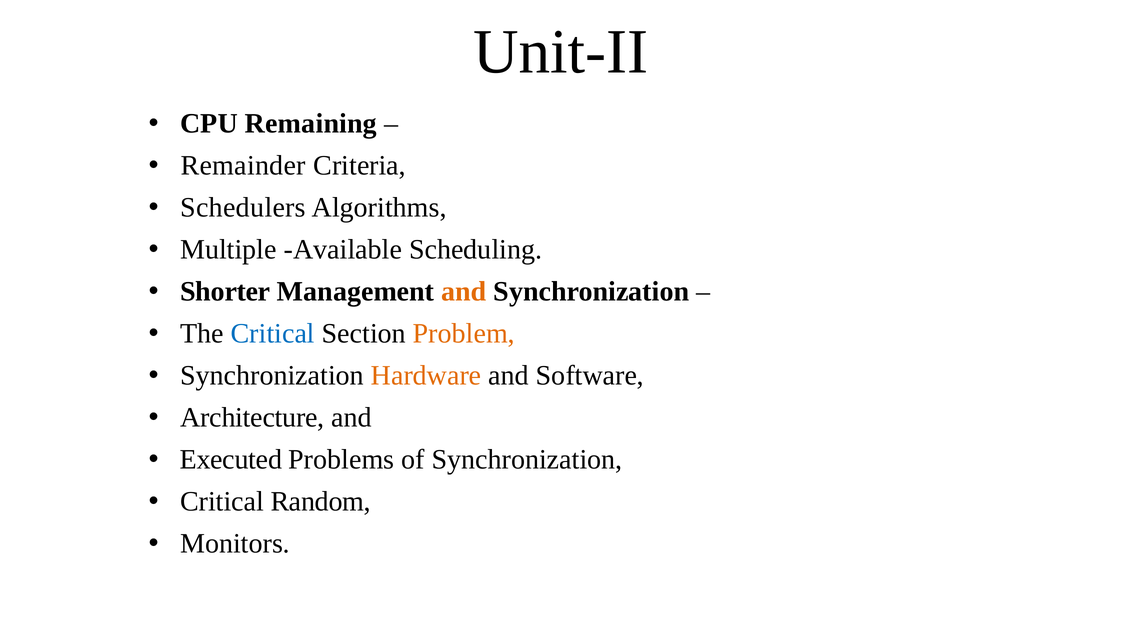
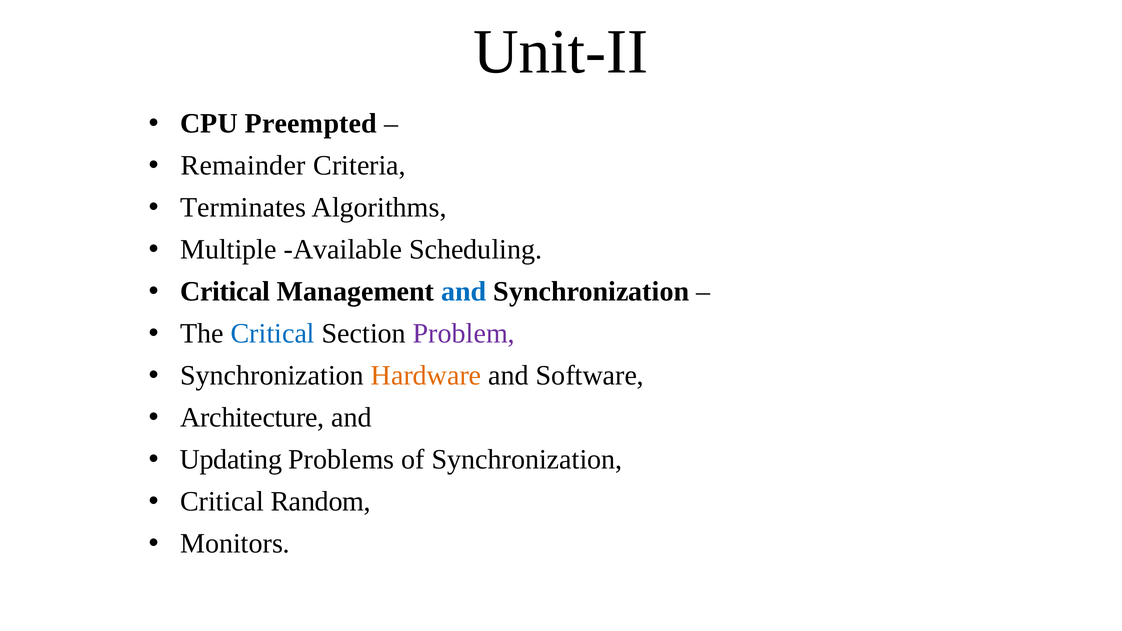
Remaining: Remaining -> Preempted (311, 124)
Schedulers: Schedulers -> Terminates (243, 208)
Shorter: Shorter -> Critical (225, 292)
and colour: orange -> blue (464, 292)
Problem colour: orange -> purple (464, 334)
Executed: Executed -> Updating (231, 460)
